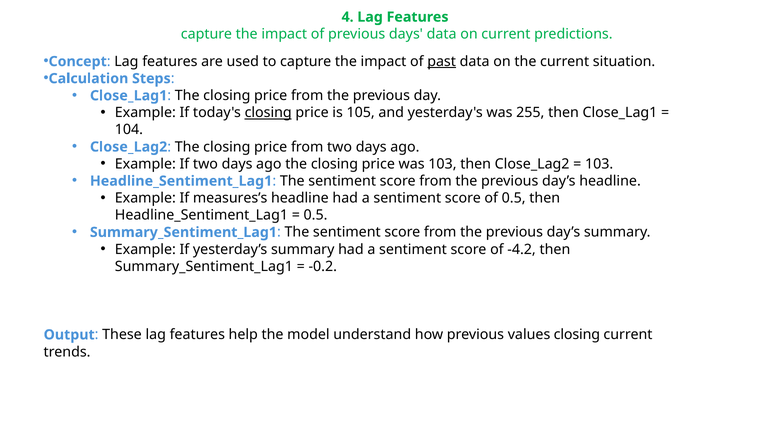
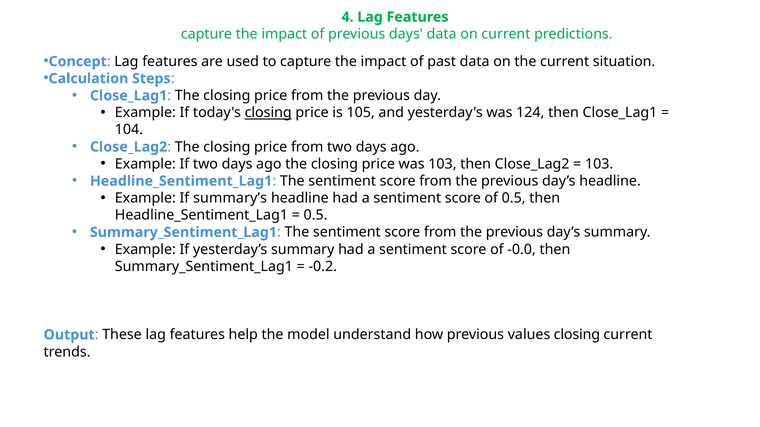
past underline: present -> none (442, 62)
255: 255 -> 124 (530, 113)
measures’s: measures’s -> summary’s (230, 198)
-4.2: -4.2 -> -0.0 (522, 250)
